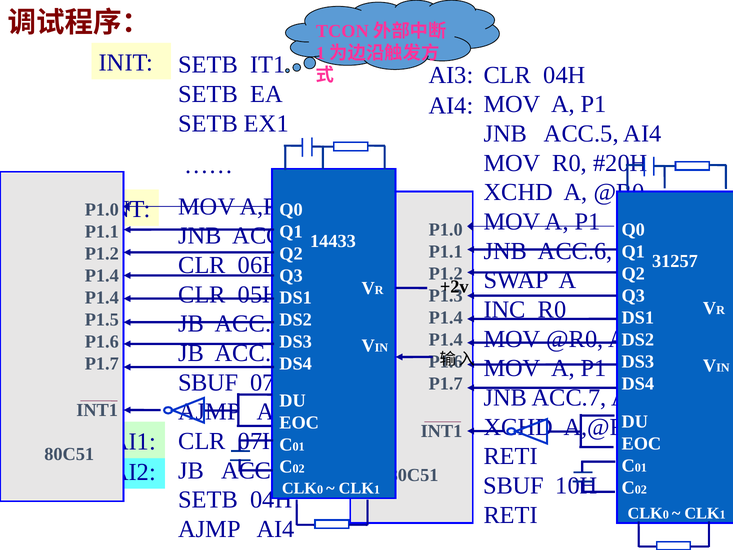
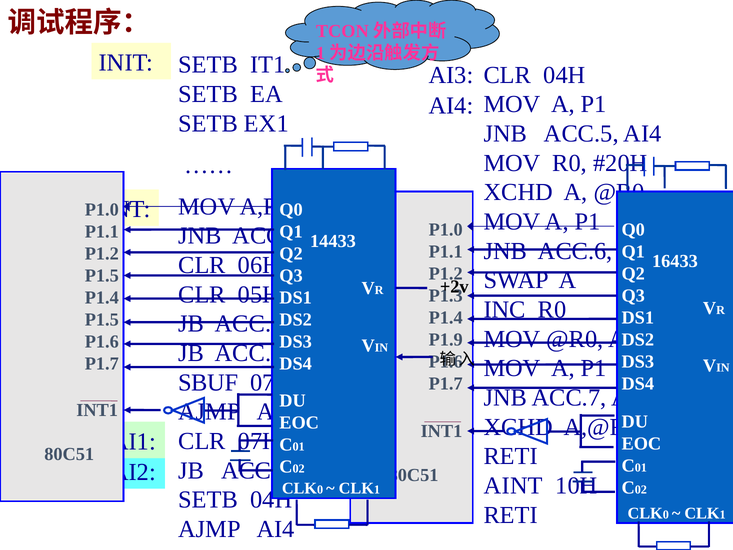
31257: 31257 -> 16433 (675, 261)
P1.4: P1.4 -> P1.5 (102, 276)
P1.4: P1.4 -> P1.9 (446, 339)
SBUF: SBUF -> AINT (513, 485)
